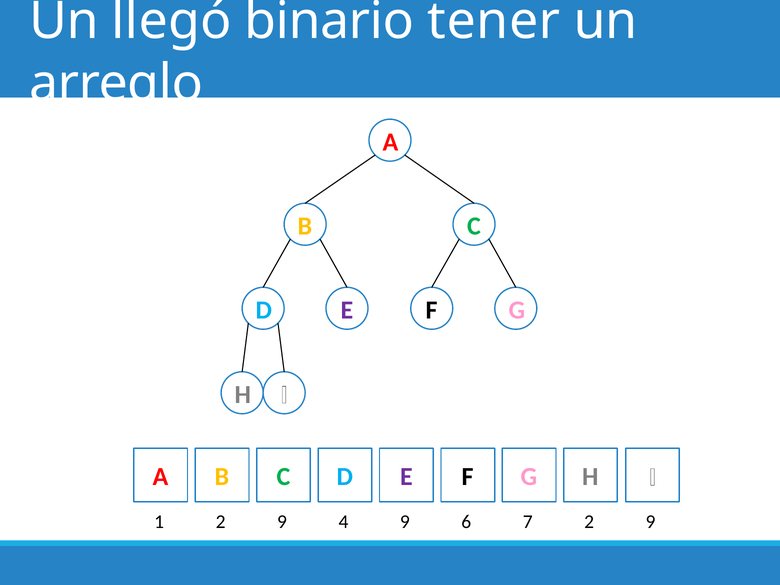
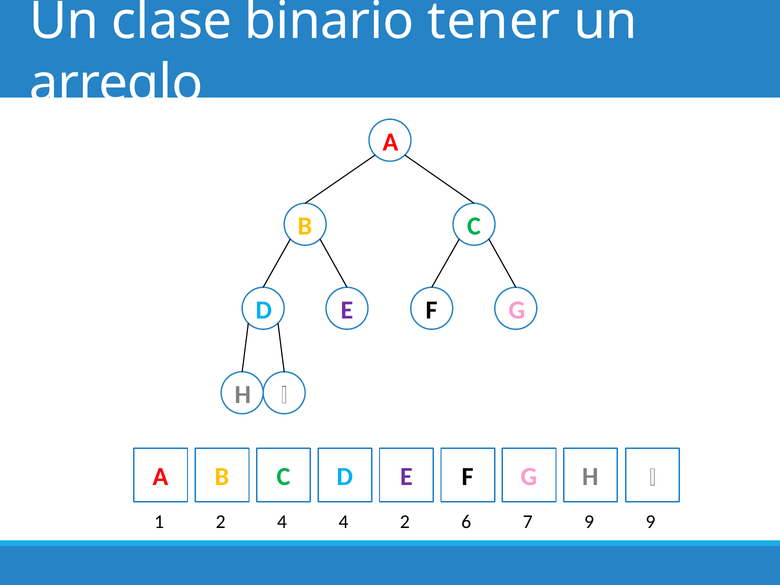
llegó: llegó -> clase (172, 21)
1 2 9: 9 -> 4 (282, 522)
4 9: 9 -> 2 (405, 522)
7 2: 2 -> 9 (589, 522)
